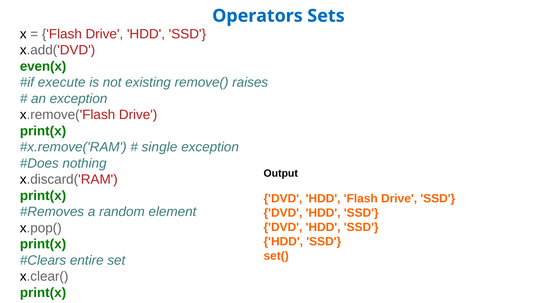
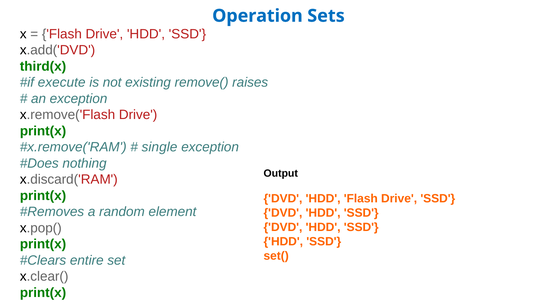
Operators: Operators -> Operation (257, 16)
even(x: even(x -> third(x (43, 66)
